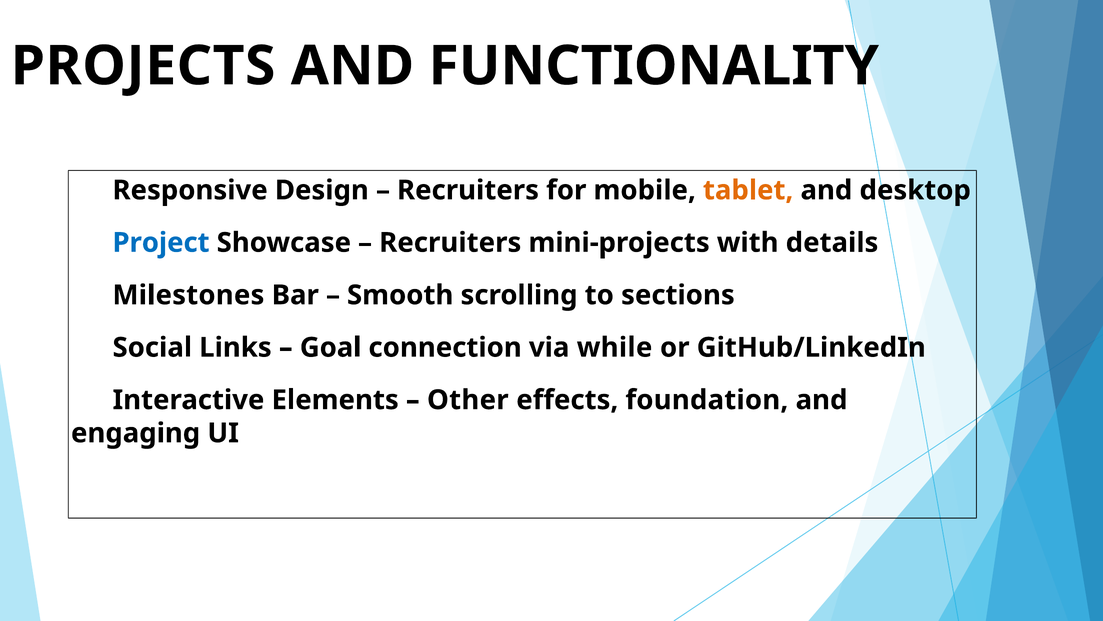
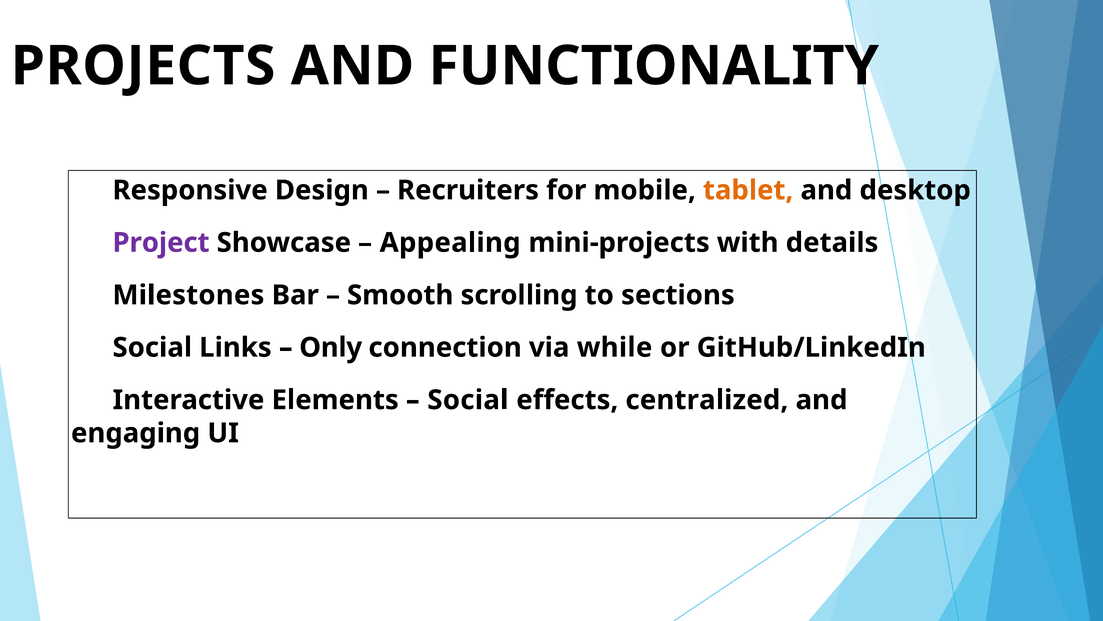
Project colour: blue -> purple (161, 242)
Recruiters: Recruiters -> Appealing (450, 242)
Goal: Goal -> Only (331, 347)
Other: Other -> Social (468, 400)
foundation: foundation -> centralized (707, 400)
